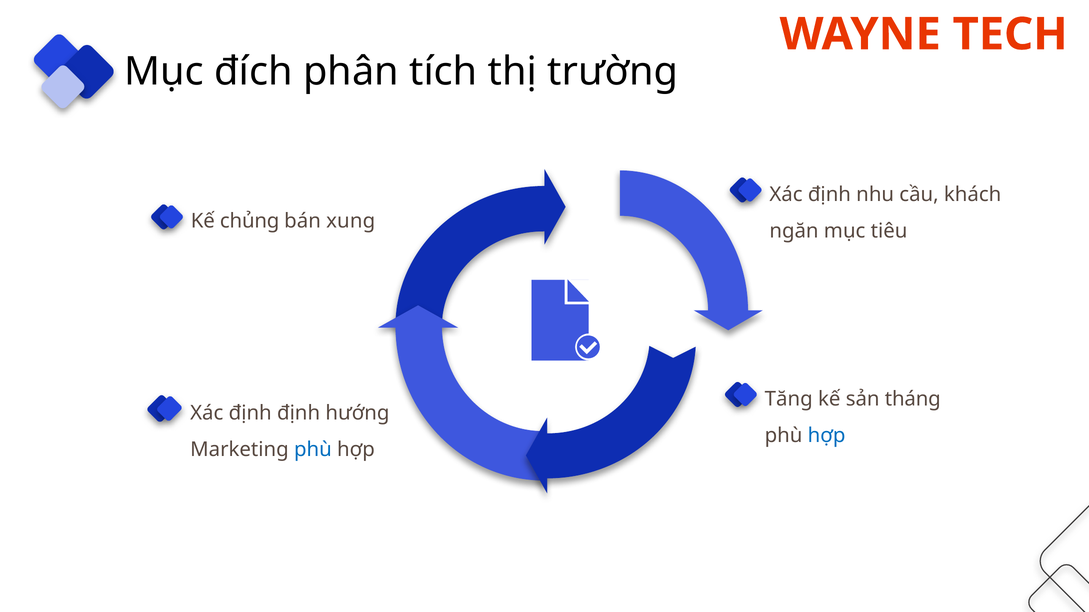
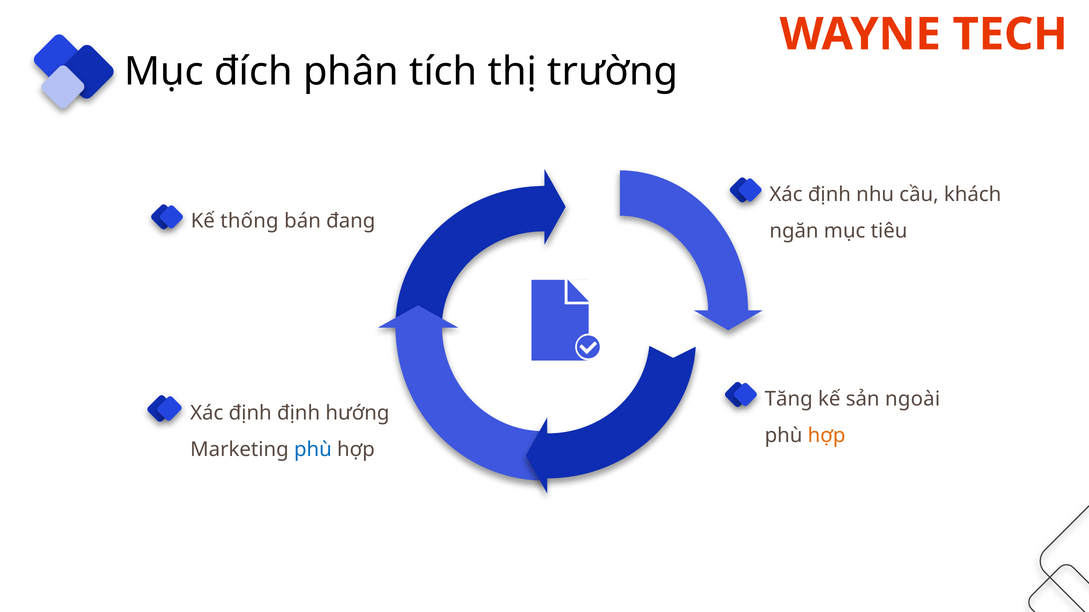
chủng: chủng -> thống (249, 221)
xung: xung -> đang (351, 221)
tháng: tháng -> ngoài (913, 399)
hợp colour: blue -> orange (827, 436)
